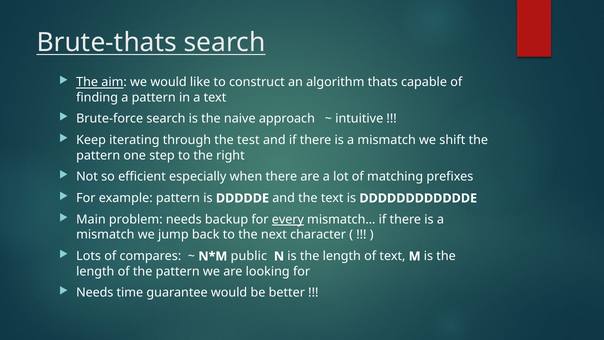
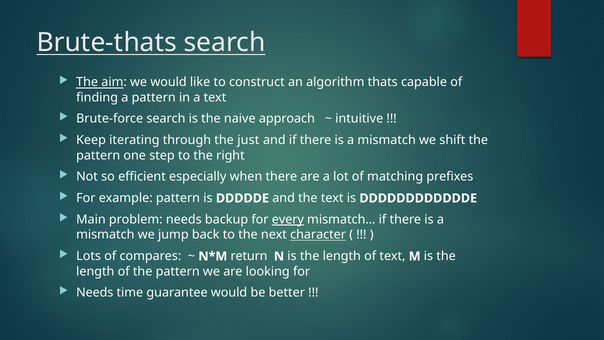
test: test -> just (248, 140)
character underline: none -> present (318, 235)
public: public -> return (249, 256)
